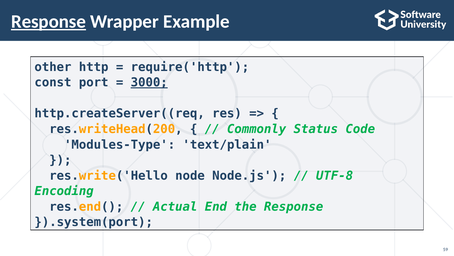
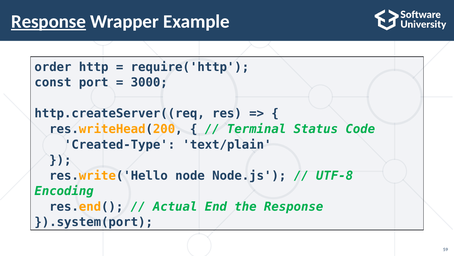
other: other -> order (53, 67)
3000 underline: present -> none (149, 82)
Commonly: Commonly -> Terminal (257, 129)
Modules-Type: Modules-Type -> Created-Type (120, 144)
